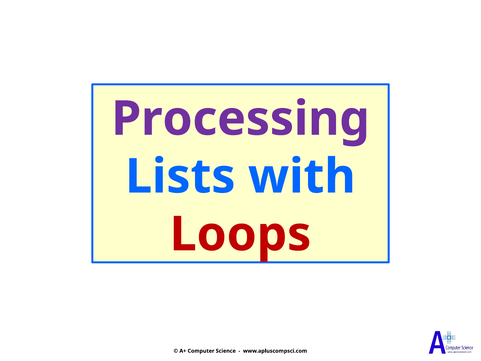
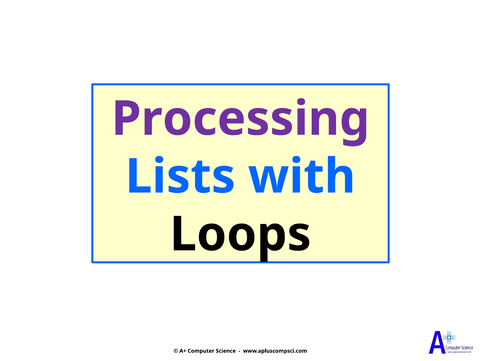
Loops colour: red -> black (241, 234)
